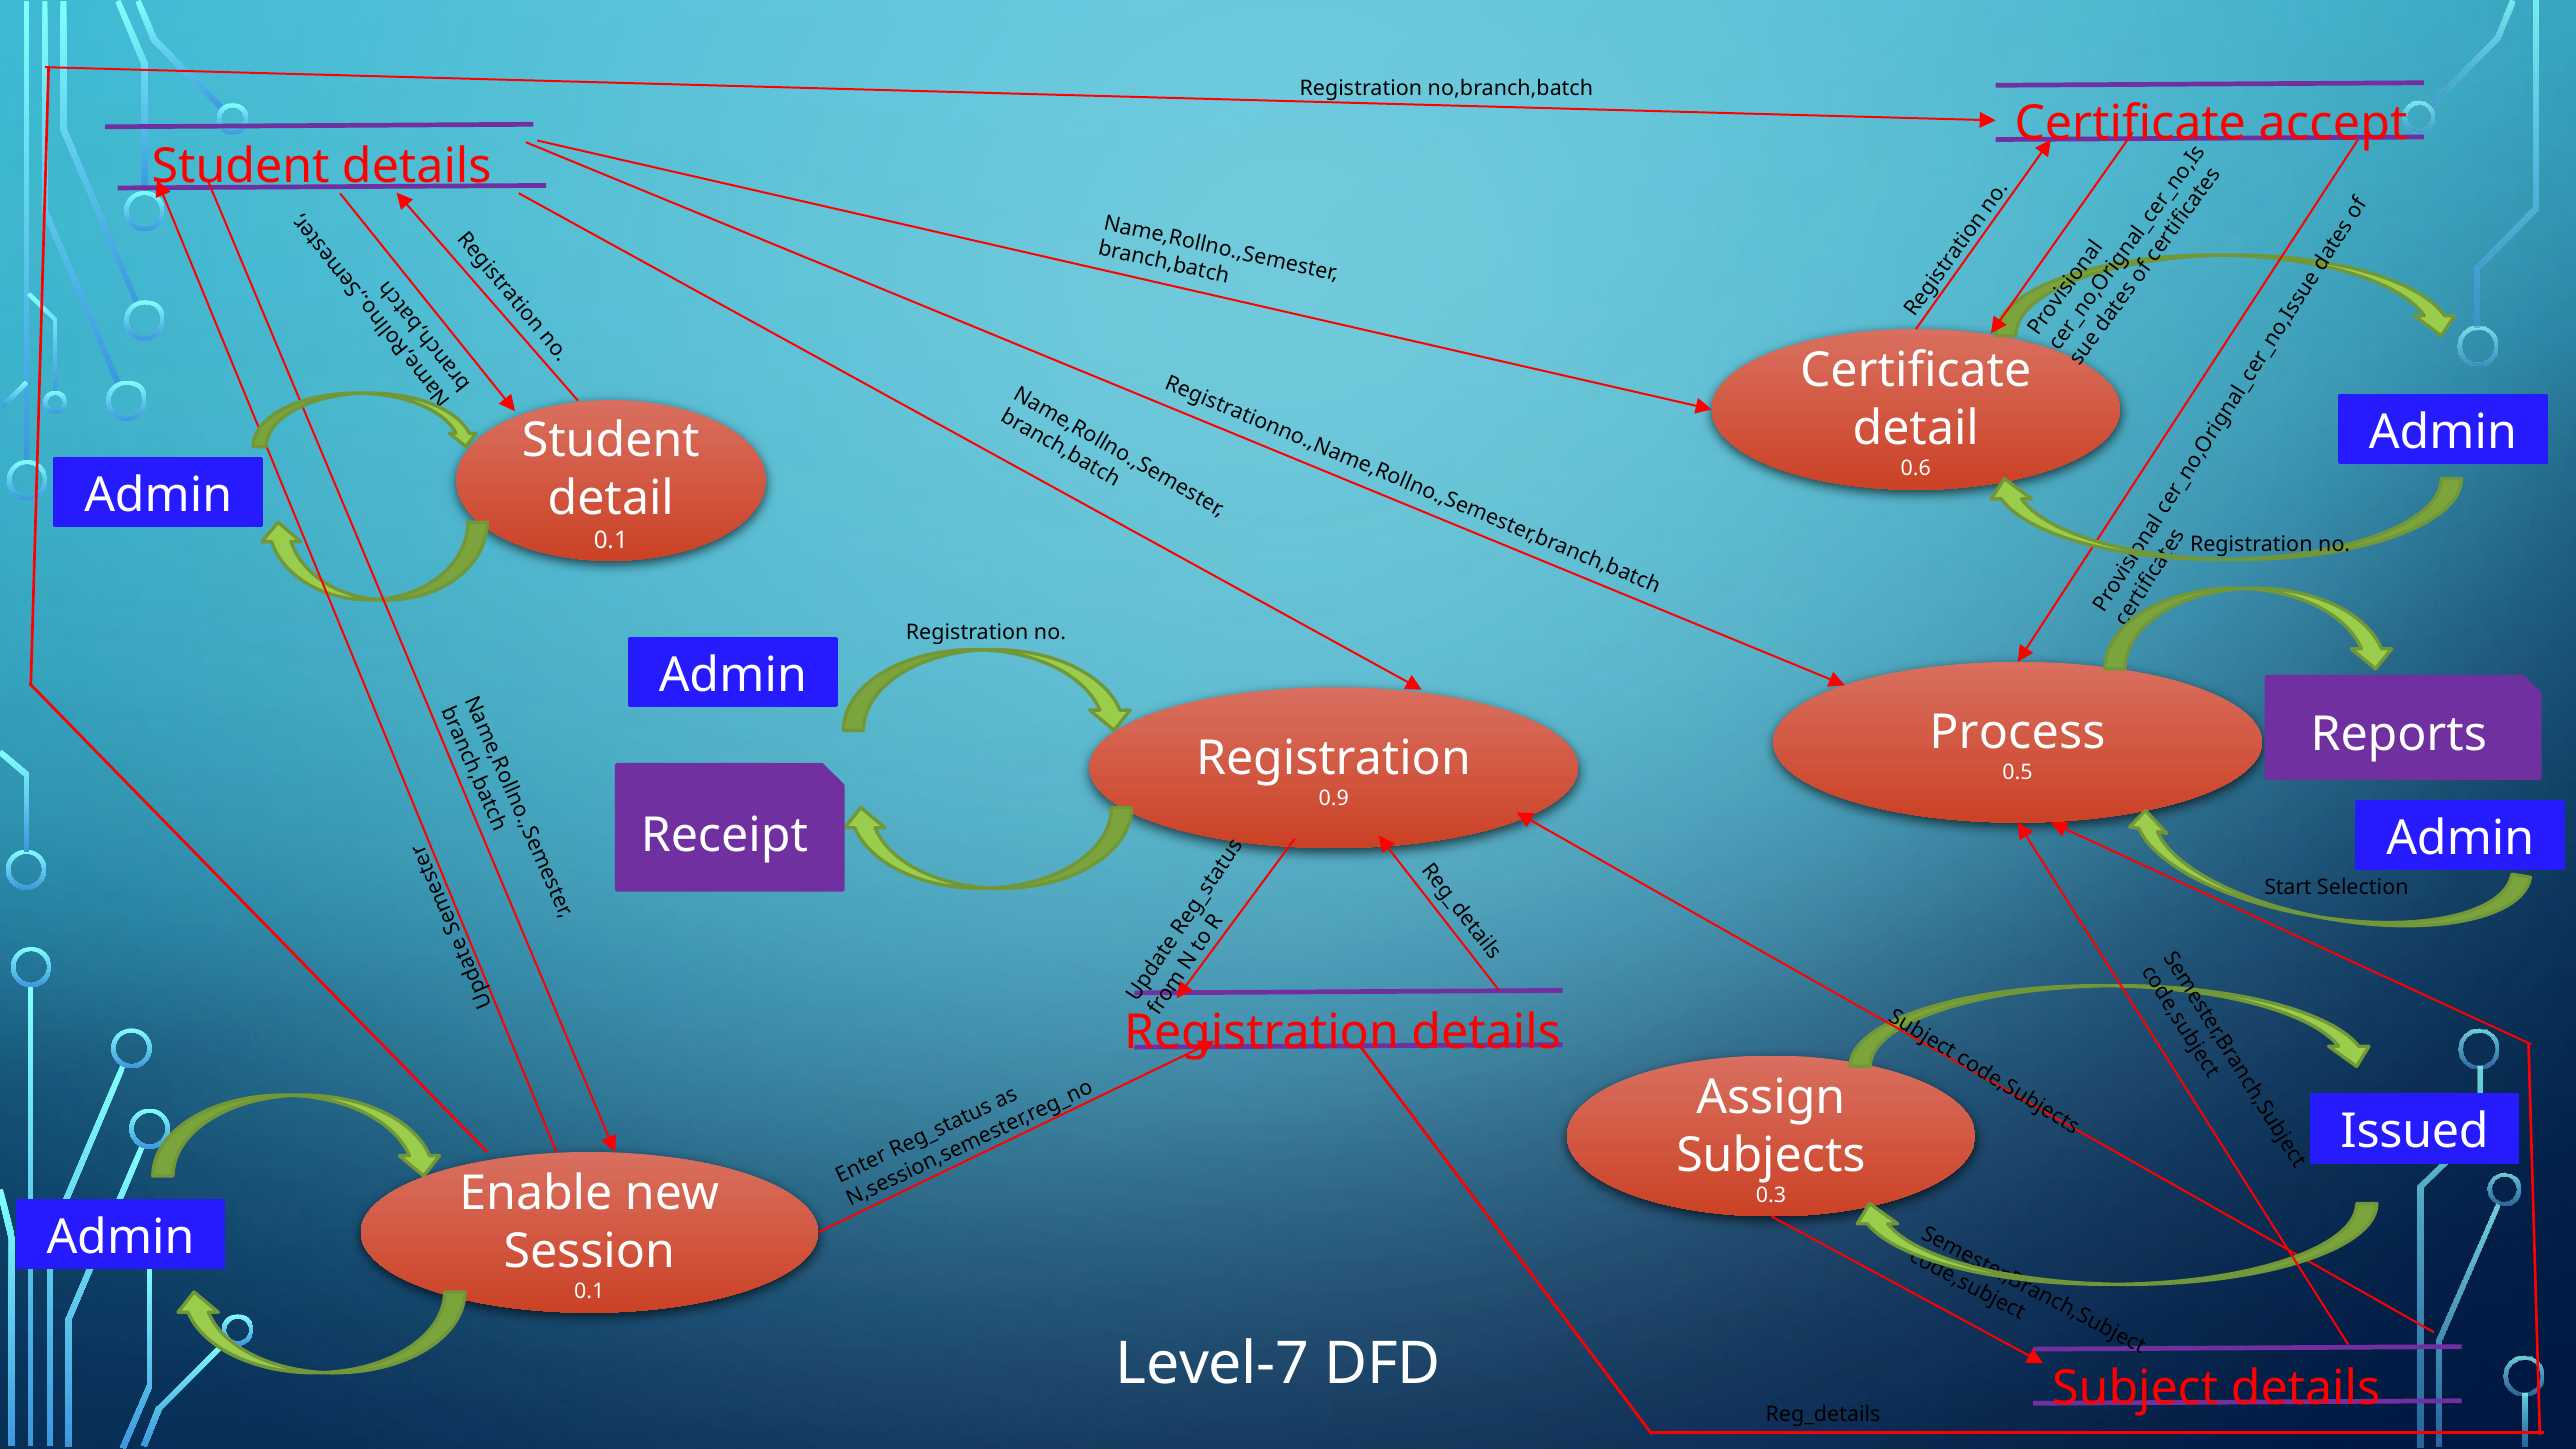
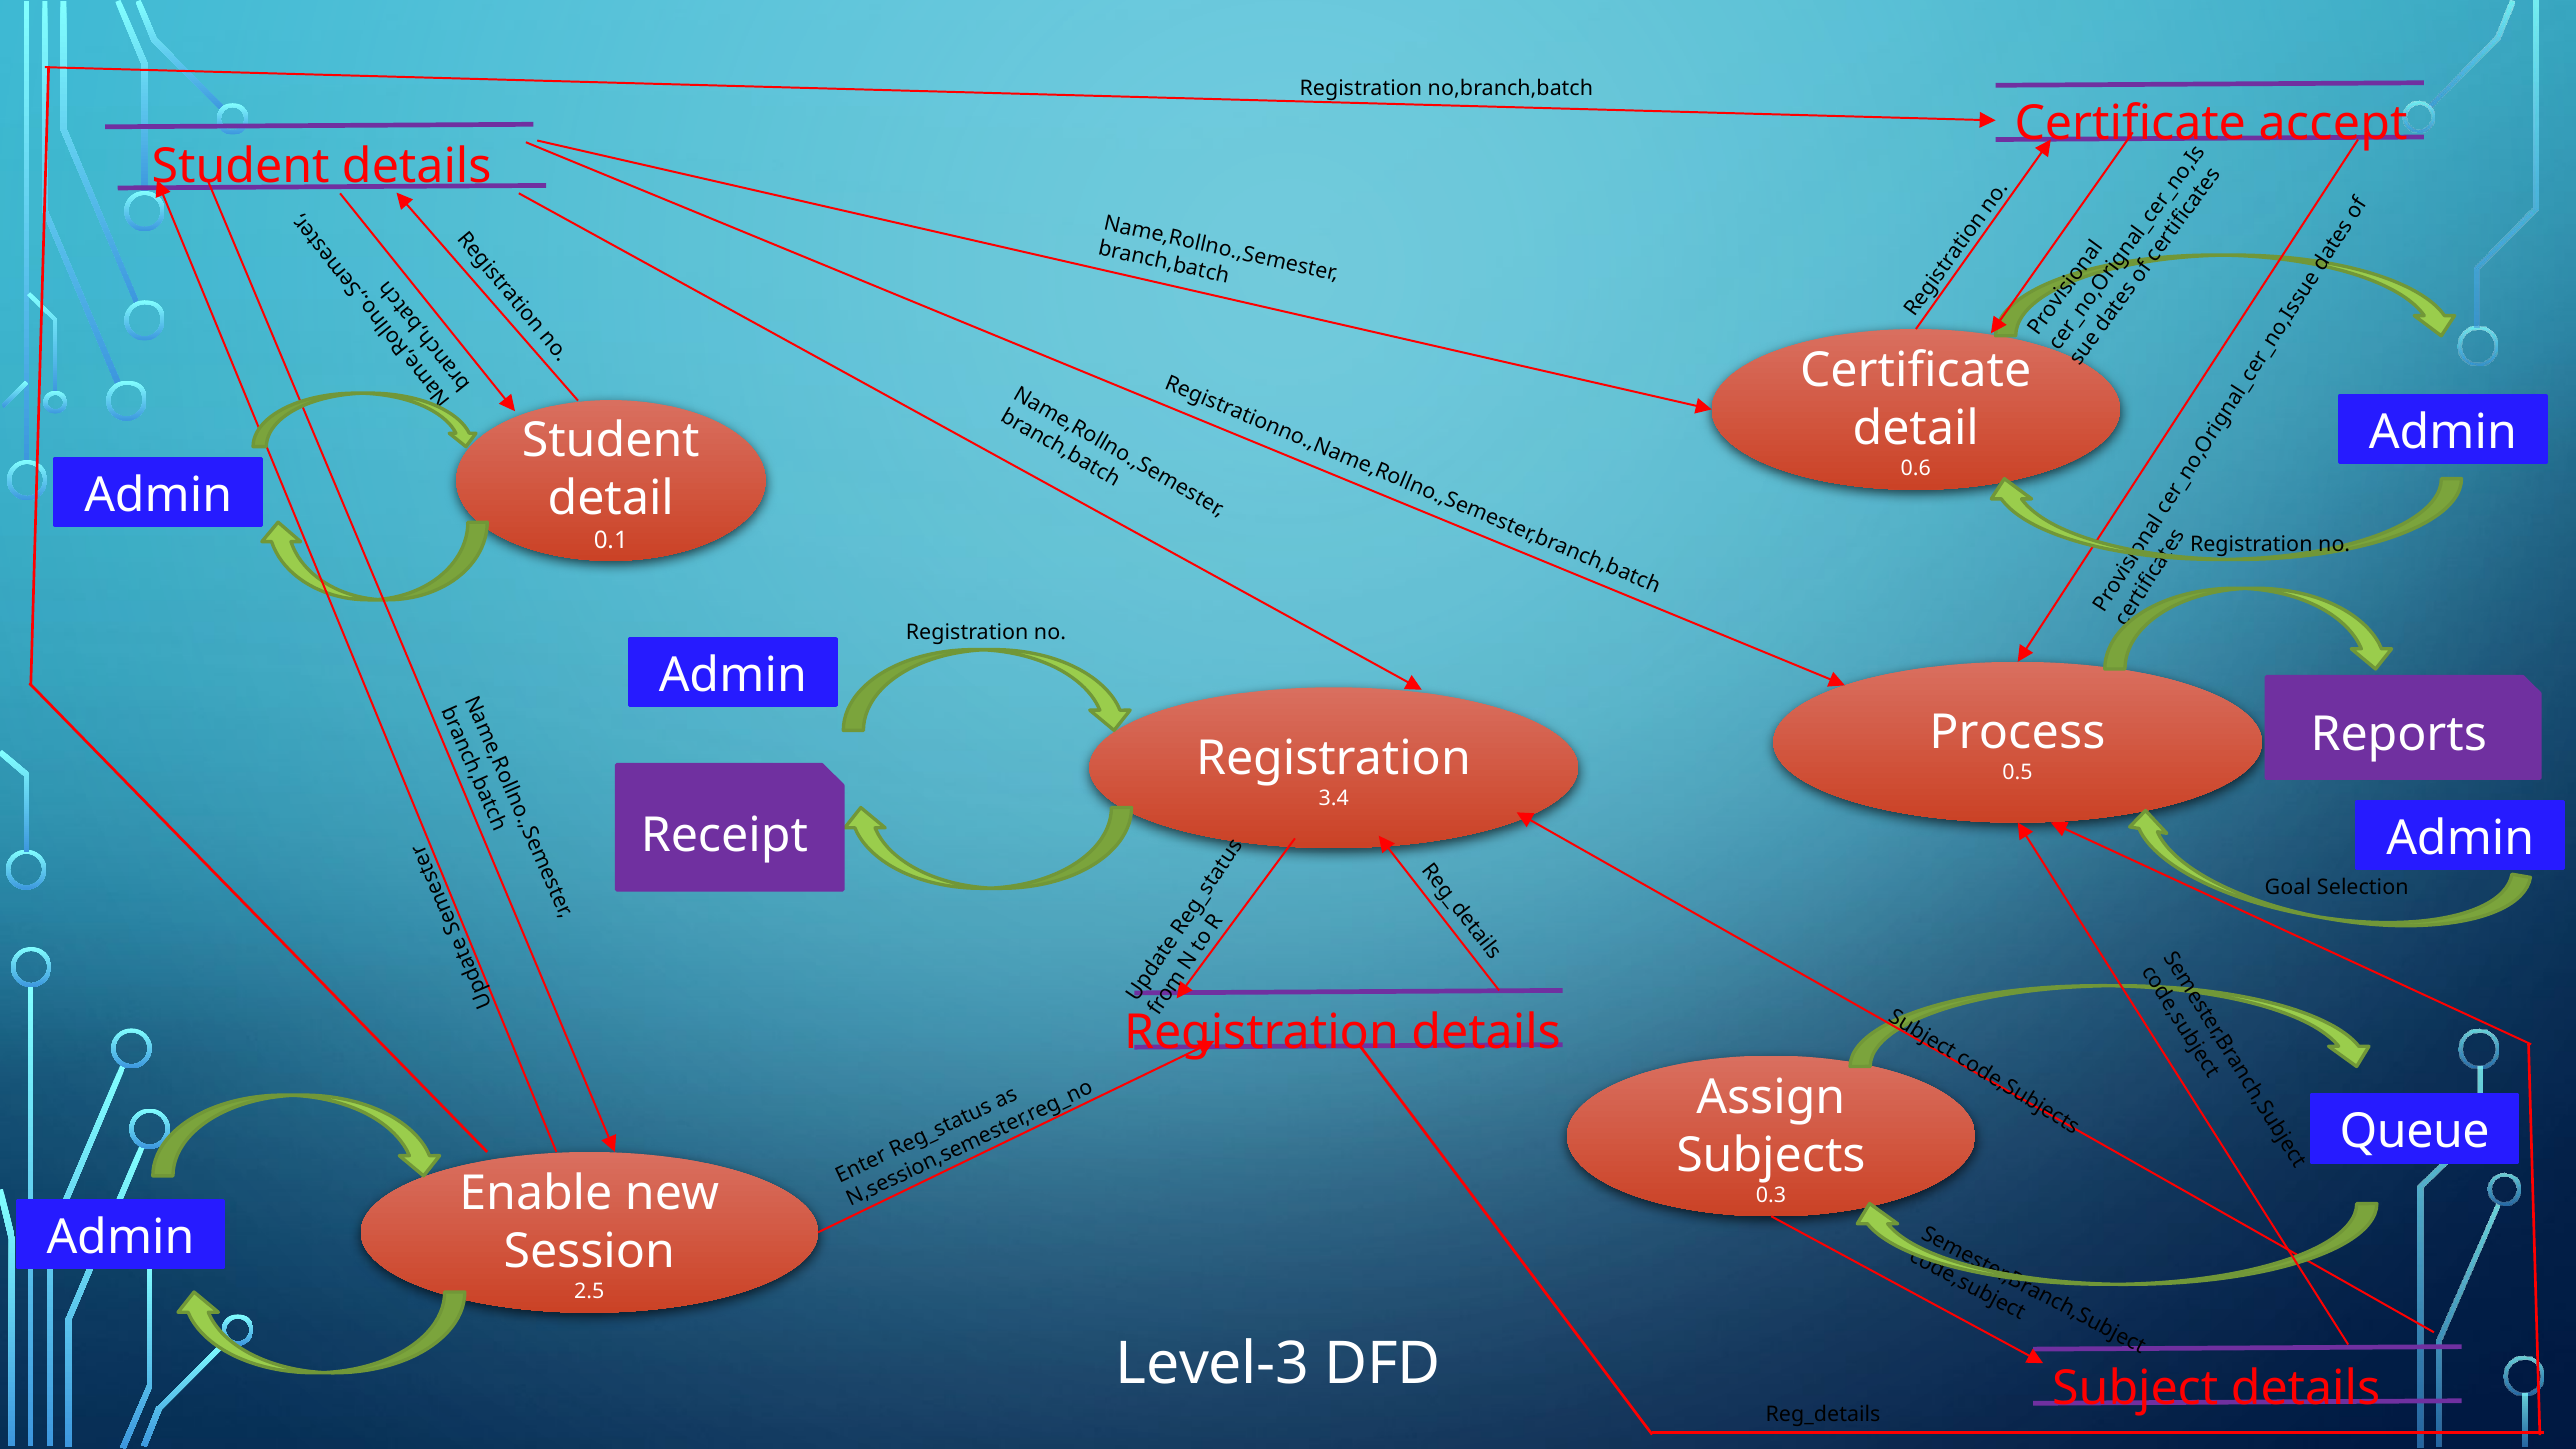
0.9: 0.9 -> 3.4 (1334, 798)
Start: Start -> Goal (2288, 888)
Issued: Issued -> Queue (2415, 1132)
0.1: 0.1 -> 2.5 (589, 1292)
Level-7: Level-7 -> Level-3 (1212, 1364)
